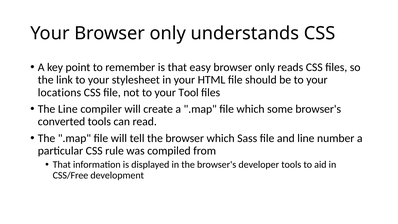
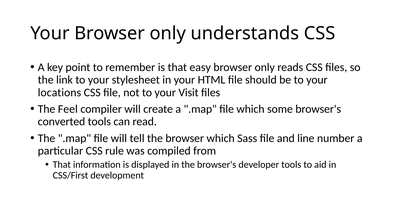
Tool: Tool -> Visit (188, 92)
The Line: Line -> Feel (68, 109)
CSS/Free: CSS/Free -> CSS/First (70, 175)
